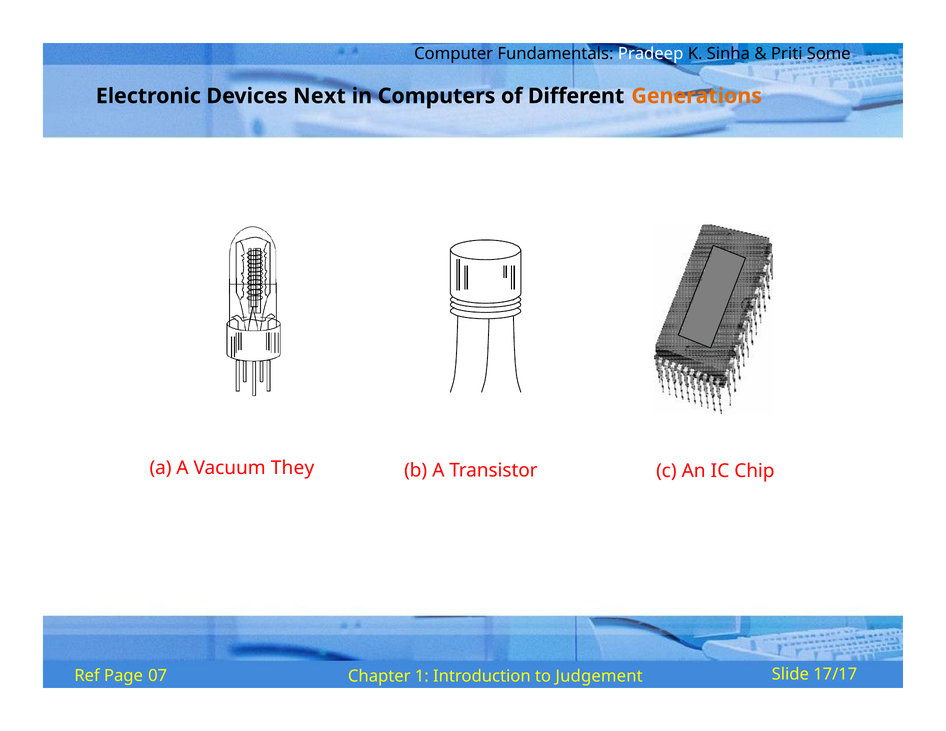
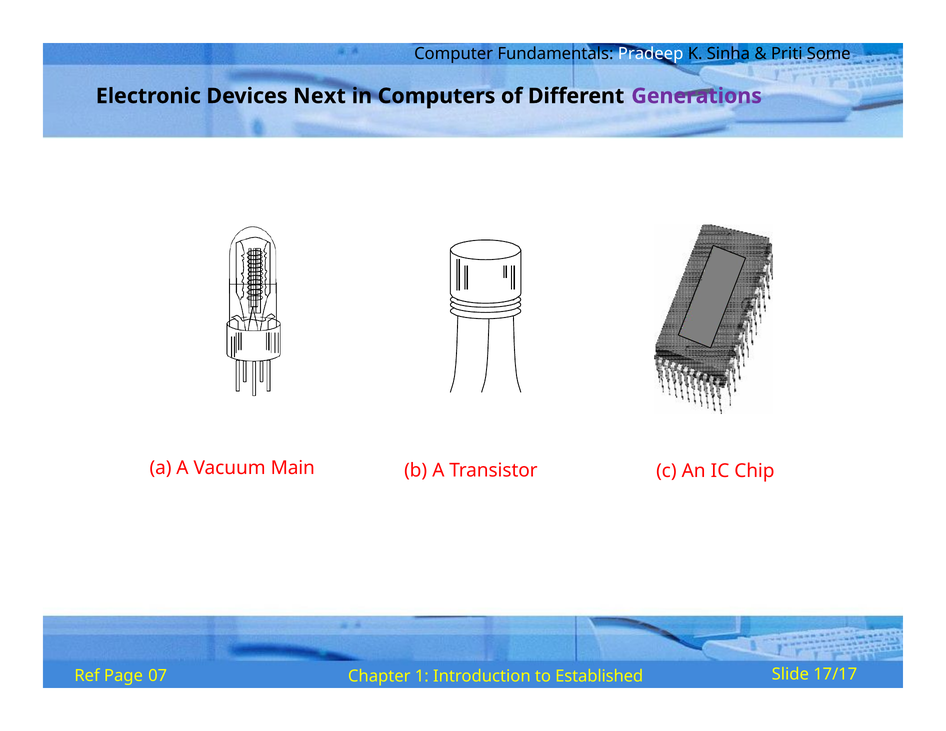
Generations colour: orange -> purple (697, 96)
They: They -> Main (293, 468)
Judgement: Judgement -> Established (599, 676)
